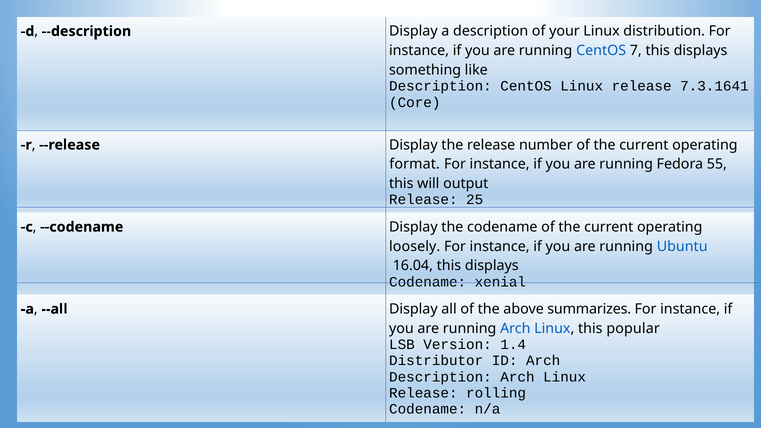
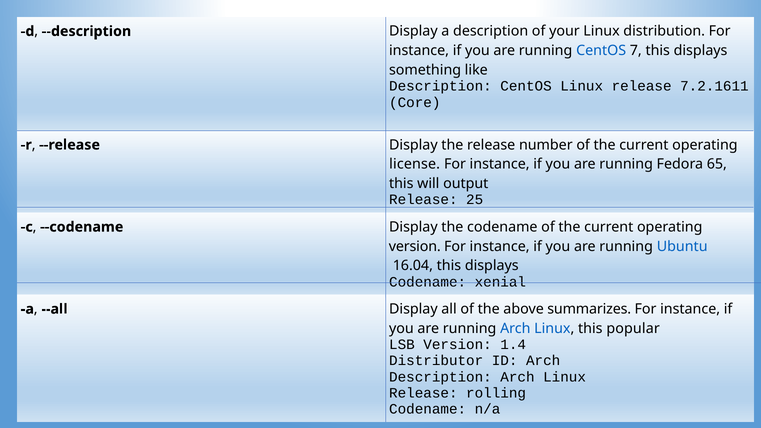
7.3.1641: 7.3.1641 -> 7.2.1611 (714, 86)
format: format -> license (415, 164)
55: 55 -> 65 (717, 164)
loosely: loosely -> version (415, 246)
